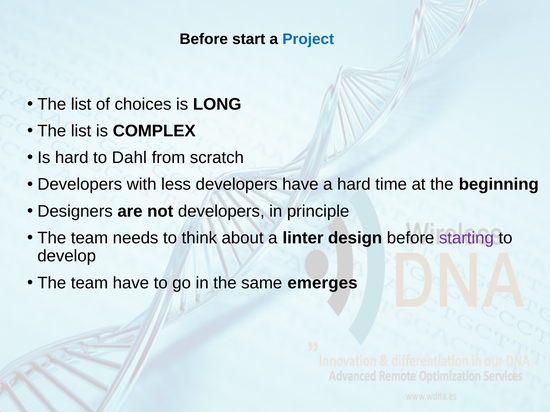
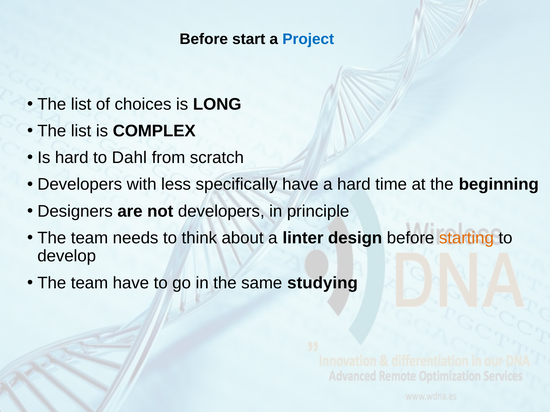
less developers: developers -> specifically (237, 185)
starting colour: purple -> orange (466, 238)
emerges: emerges -> studying (323, 283)
